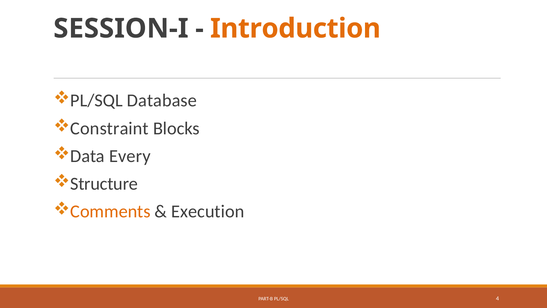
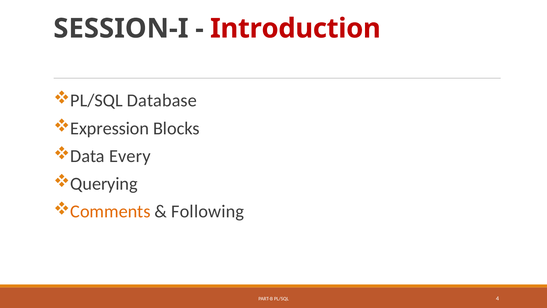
Introduction colour: orange -> red (295, 28)
Constraint: Constraint -> Expression (110, 128)
Structure: Structure -> Querying (104, 184)
Execution: Execution -> Following (208, 211)
